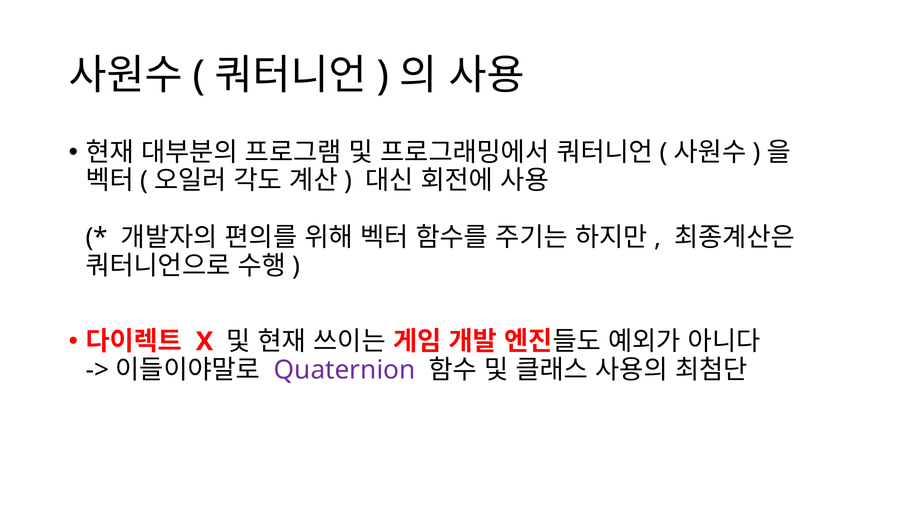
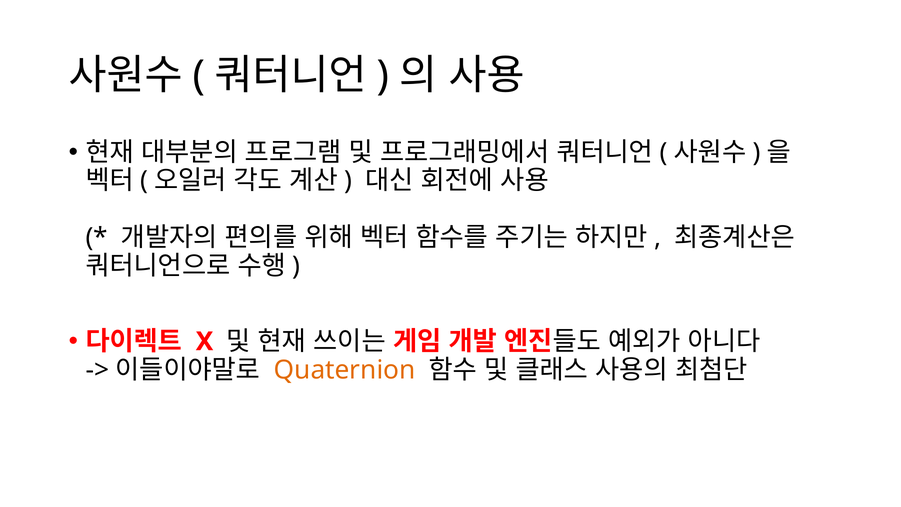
Quaternion colour: purple -> orange (345, 370)
